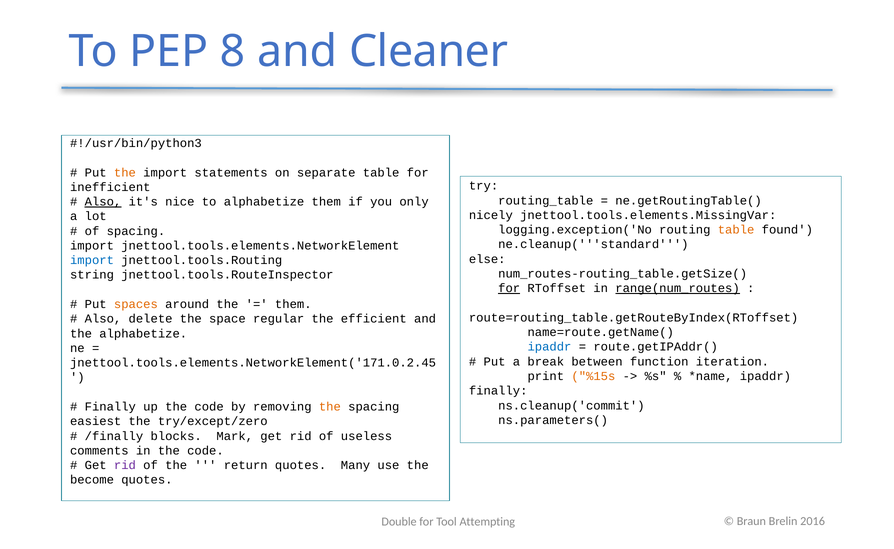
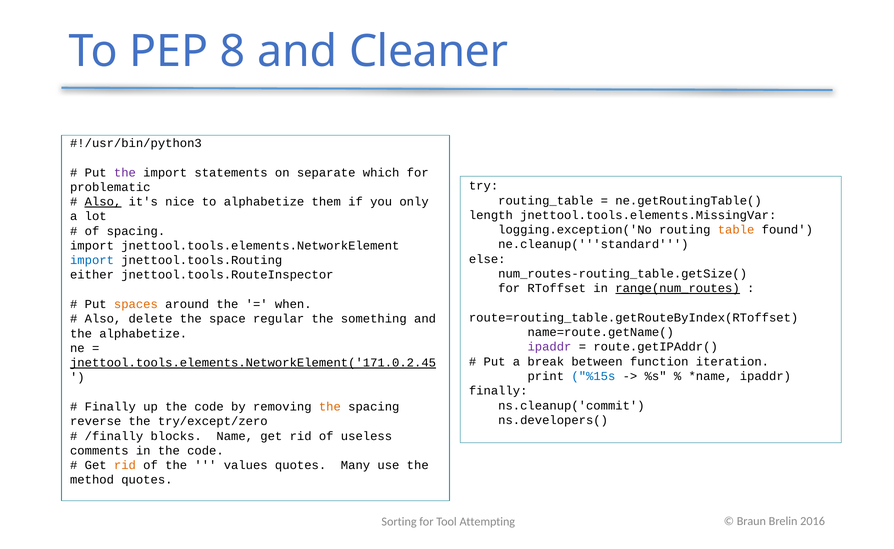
the colour: orange -> purple (125, 173)
separate table: table -> which (381, 173)
inefficient: inefficient -> problematic (110, 187)
nicely: nicely -> length (491, 215)
string: string -> either (92, 275)
for underline: present -> none (509, 289)
them: them -> when (293, 304)
efficient: efficient -> something (374, 319)
ipaddr colour: blue -> purple (549, 347)
jnettool.tools.elements.NetworkElement('171.0.2.45 underline: none -> present (253, 363)
%15s colour: orange -> blue (593, 376)
ns.parameters(: ns.parameters( -> ns.developers( (553, 420)
easiest: easiest -> reverse (96, 422)
Mark: Mark -> Name (235, 436)
rid colour: purple -> orange (125, 466)
return: return -> values (246, 466)
become: become -> method (92, 480)
Double: Double -> Sorting (399, 522)
